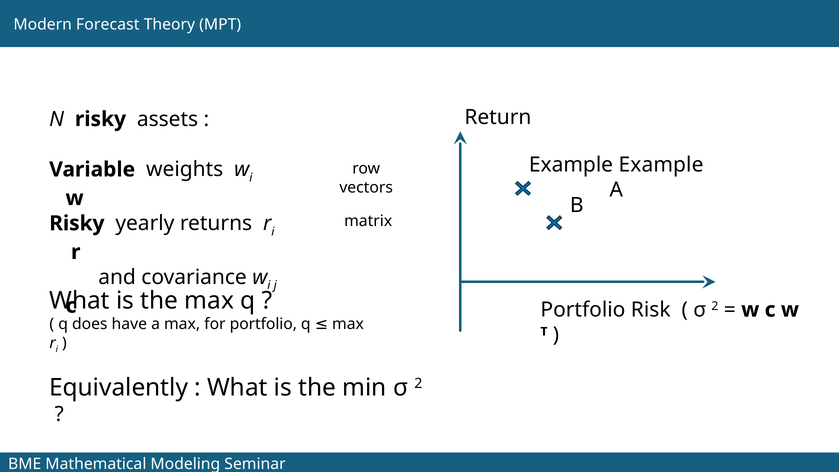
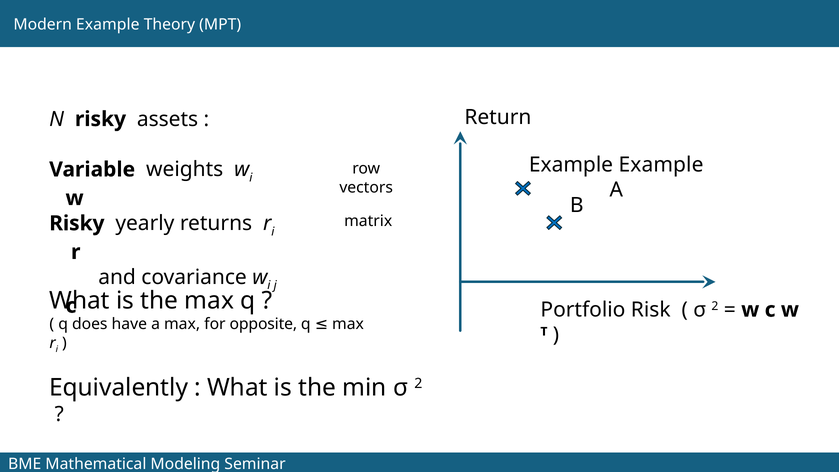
Modern Forecast: Forecast -> Example (108, 24)
for portfolio: portfolio -> opposite (263, 324)
